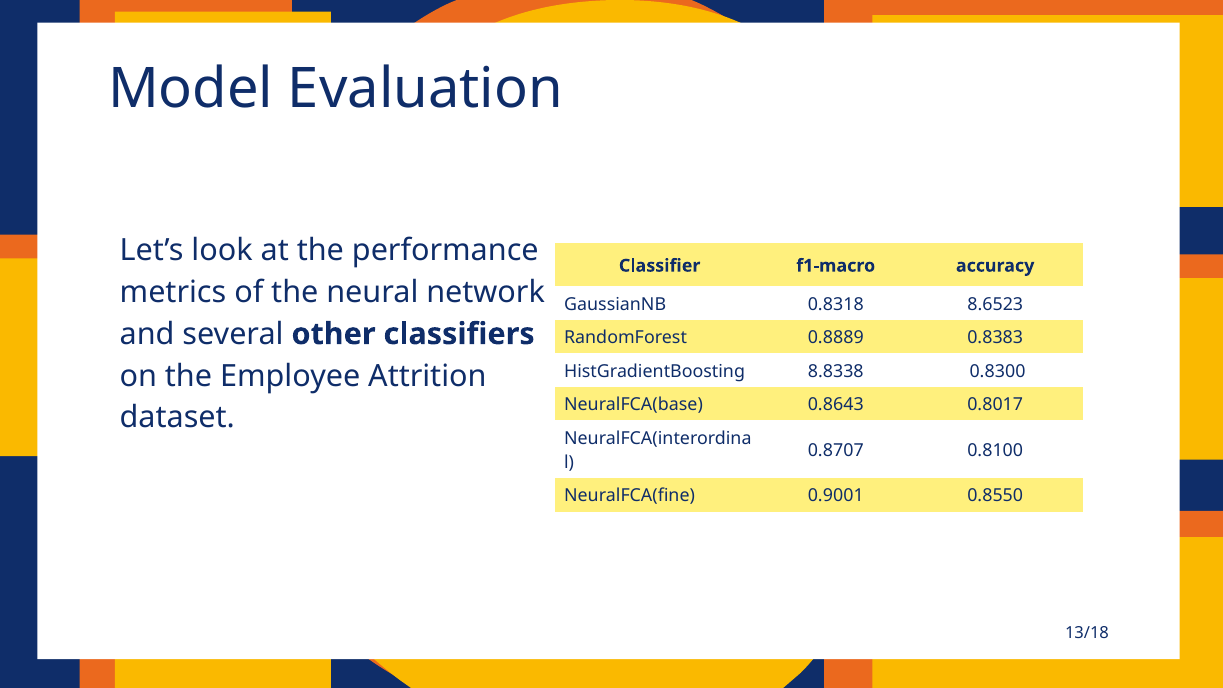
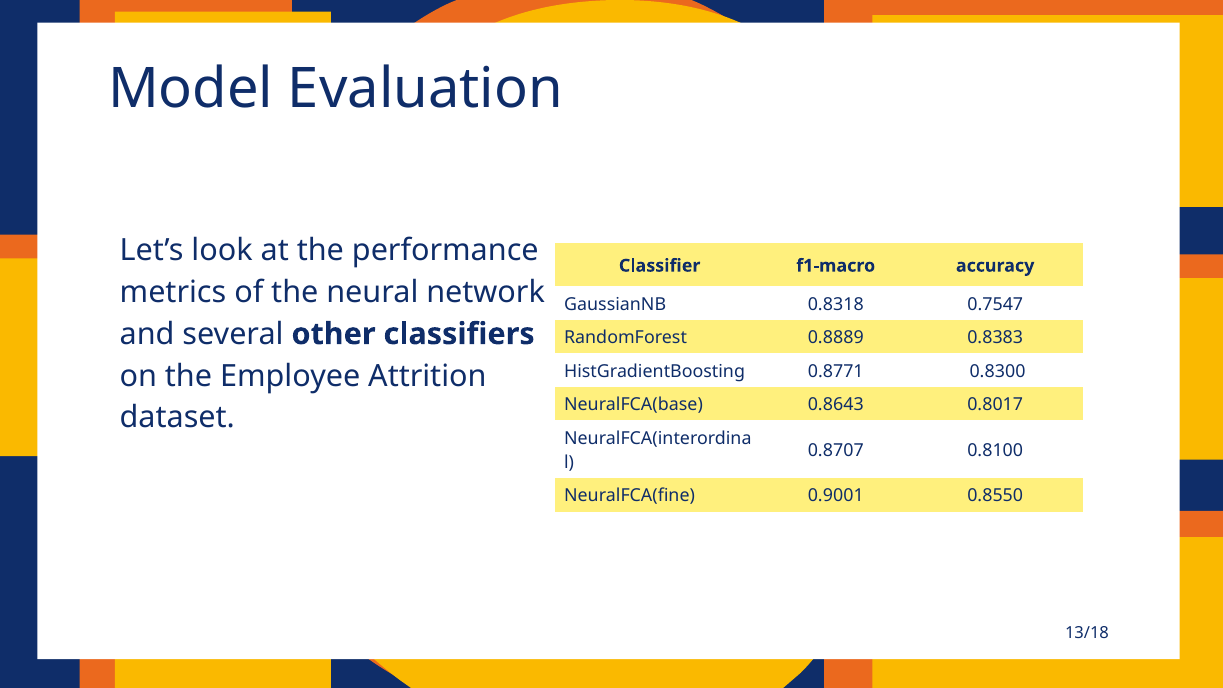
8.6523: 8.6523 -> 0.7547 (995, 304)
8.8338: 8.8338 -> 0.8771 (836, 371)
